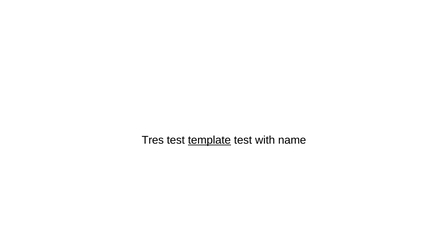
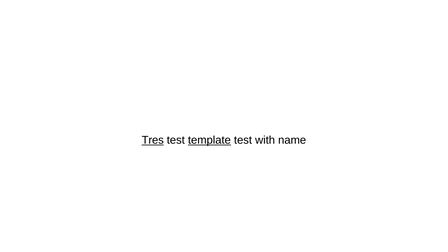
Tres underline: none -> present (153, 140)
